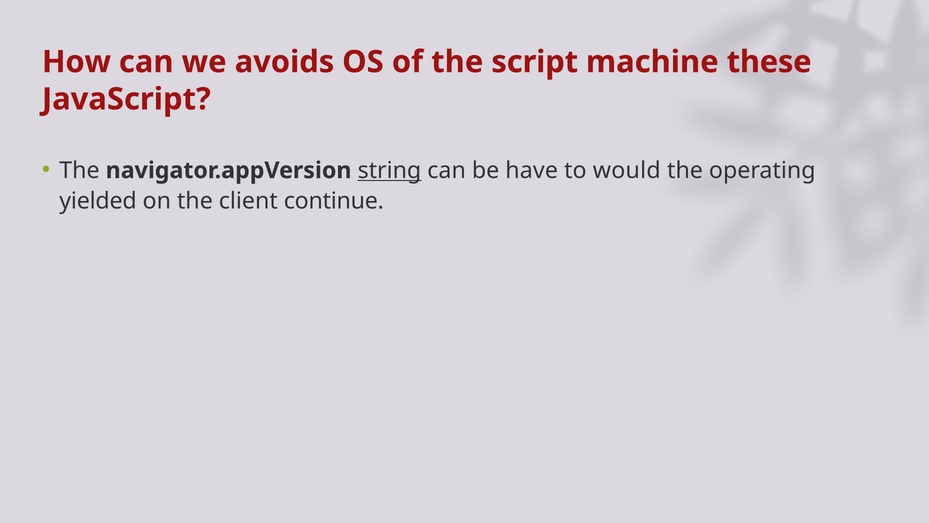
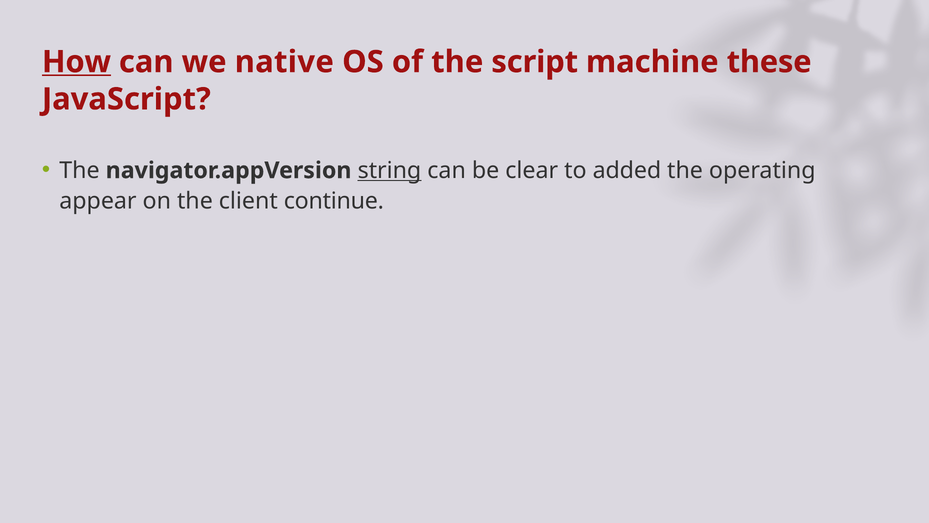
How underline: none -> present (76, 62)
avoids: avoids -> native (284, 62)
have: have -> clear (532, 170)
would: would -> added (627, 170)
yielded: yielded -> appear (98, 201)
